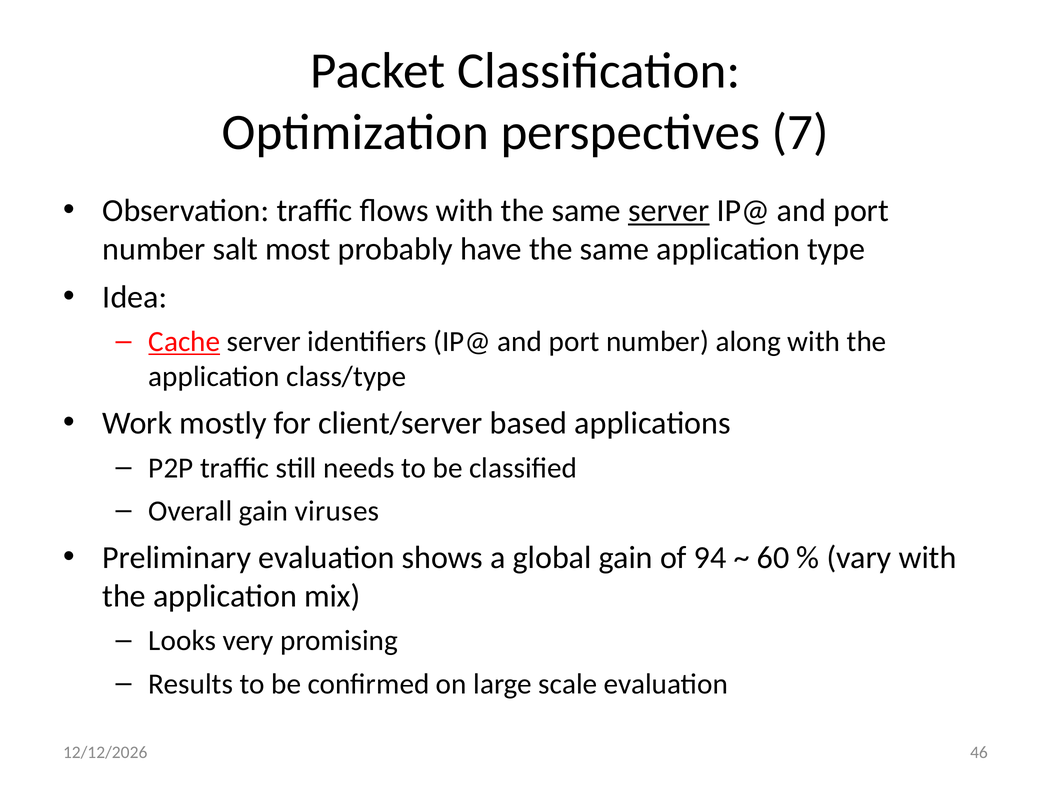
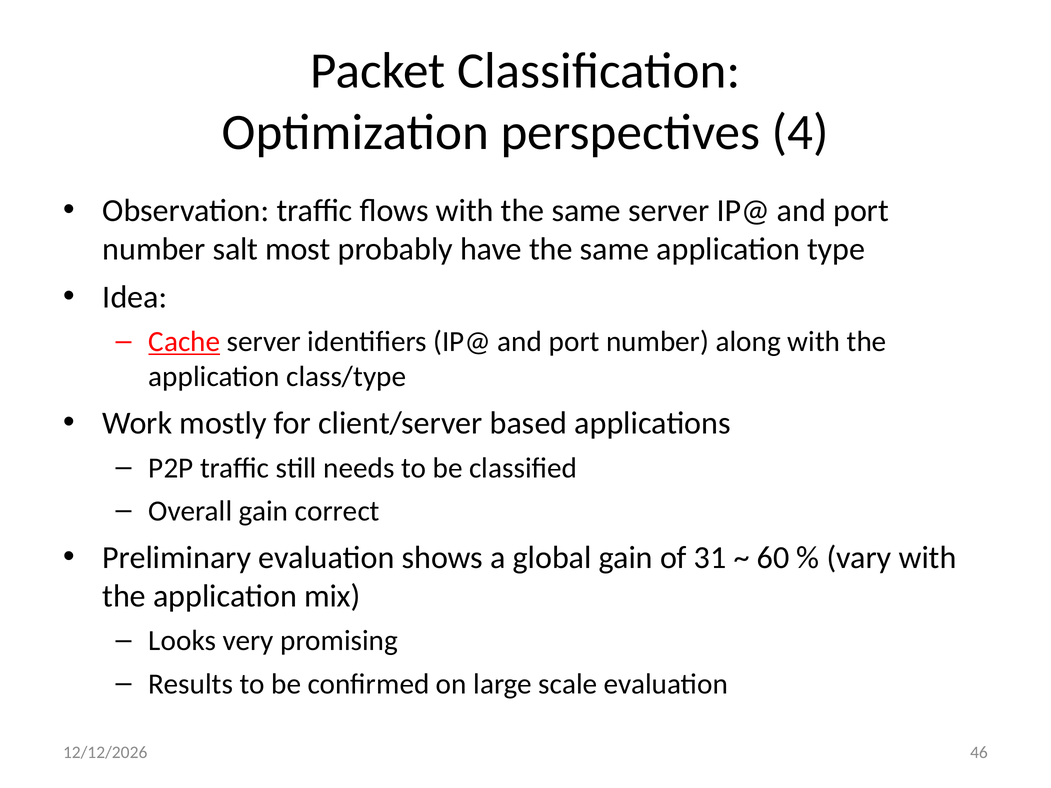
7: 7 -> 4 (800, 132)
server underline: present -> none (669, 211)
viruses: viruses -> correct (337, 511)
94: 94 -> 31 (710, 558)
